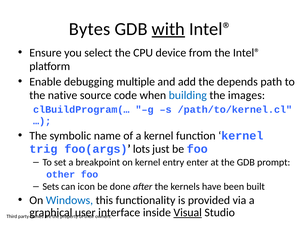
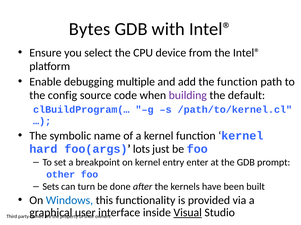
with underline: present -> none (168, 29)
the depends: depends -> function (237, 82)
native: native -> config (63, 96)
building colour: blue -> purple (188, 96)
images: images -> default (247, 96)
trig: trig -> hard (43, 150)
icon: icon -> turn (86, 187)
